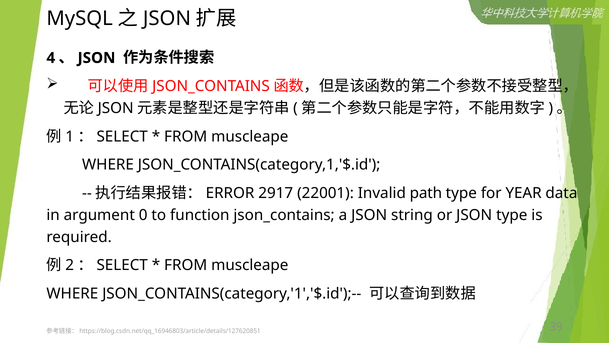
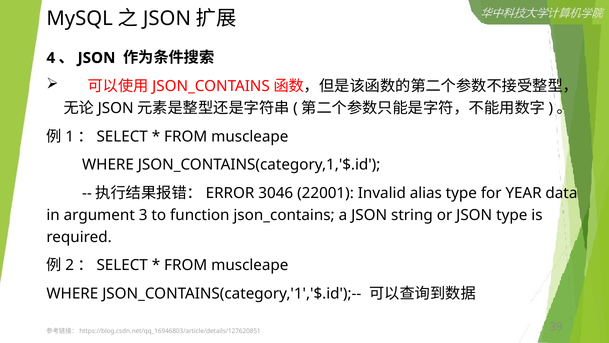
2917: 2917 -> 3046 (276, 193)
path: path -> alias (426, 193)
0: 0 -> 3 (143, 215)
